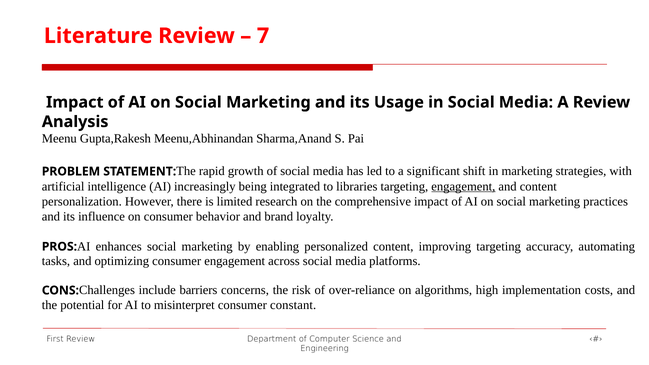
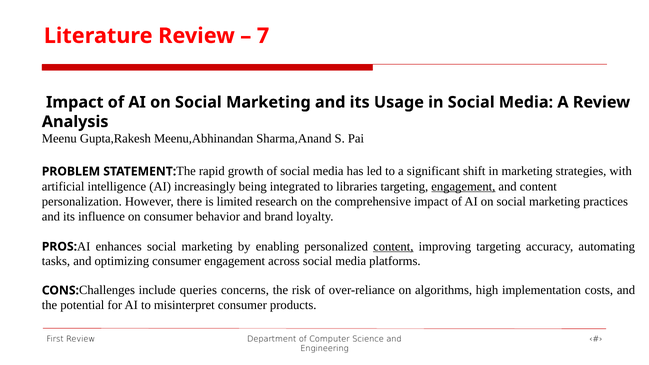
content underline: none -> present (393, 246)
barriers: barriers -> queries (198, 290)
constant: constant -> products (293, 305)
